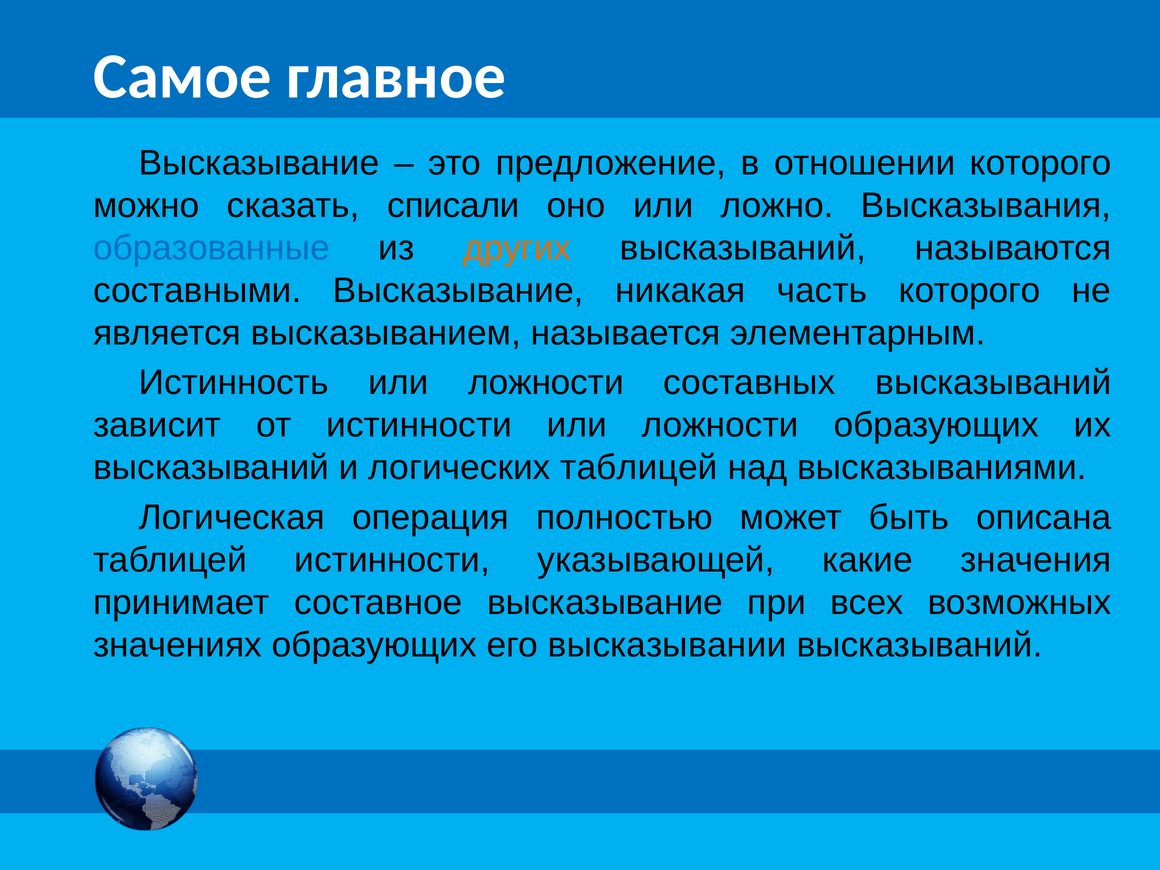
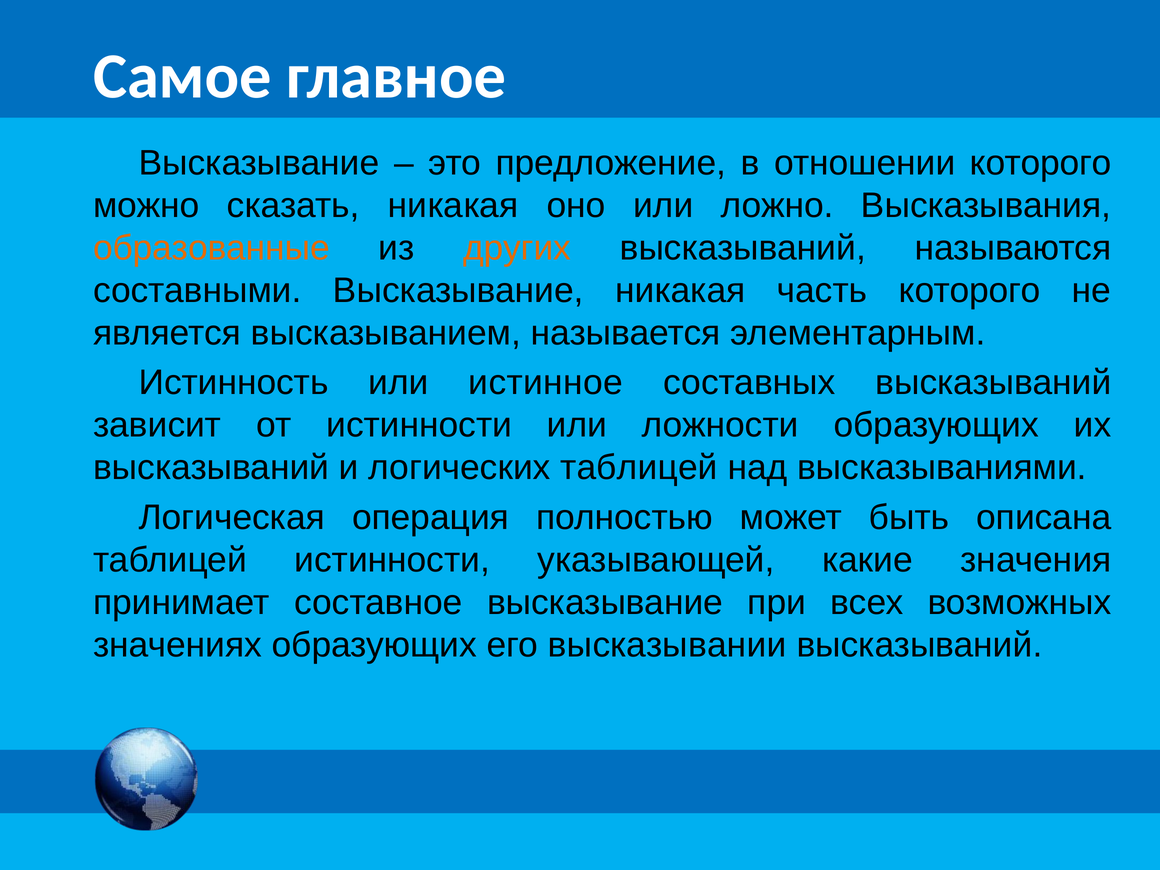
сказать списали: списали -> никакая (453, 206)
образованные colour: blue -> orange (211, 248)
Истинность или ложности: ложности -> истинное (546, 383)
